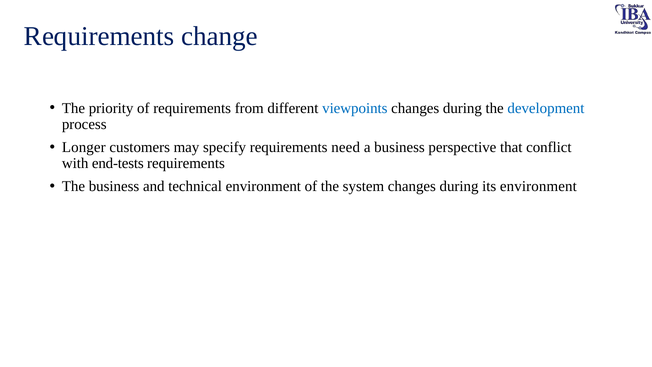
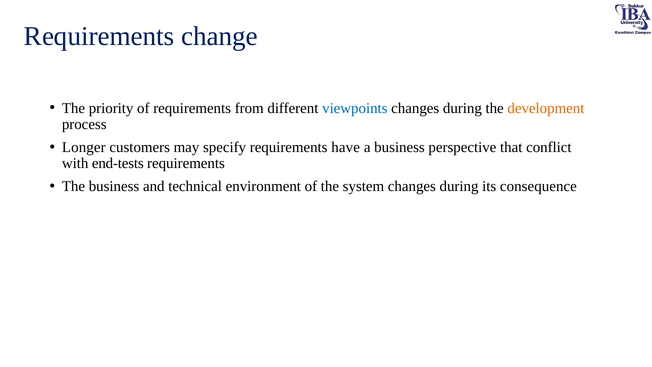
development colour: blue -> orange (546, 108)
need: need -> have (346, 147)
its environment: environment -> consequence (538, 186)
